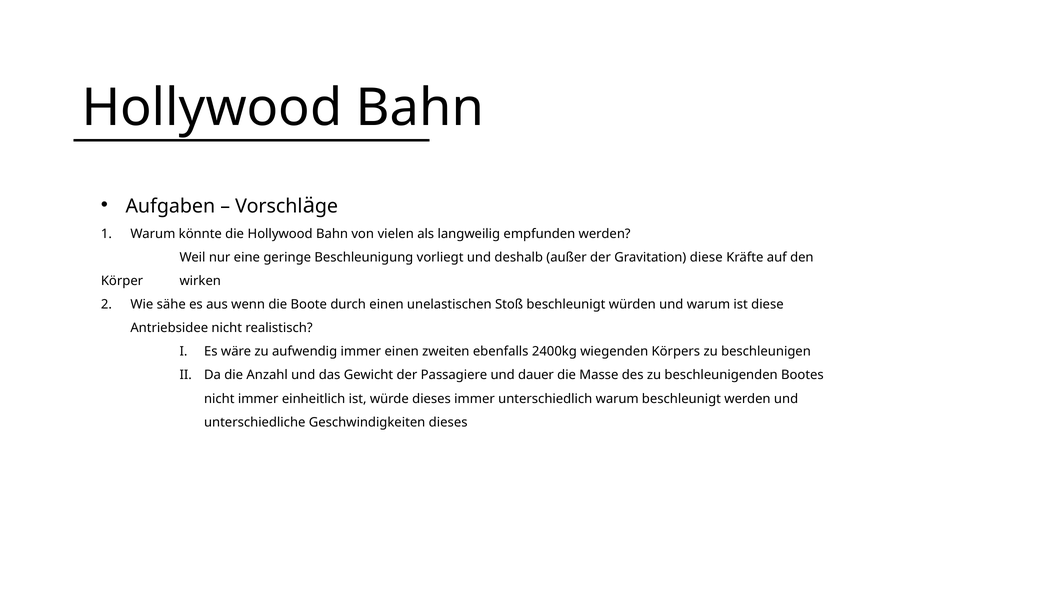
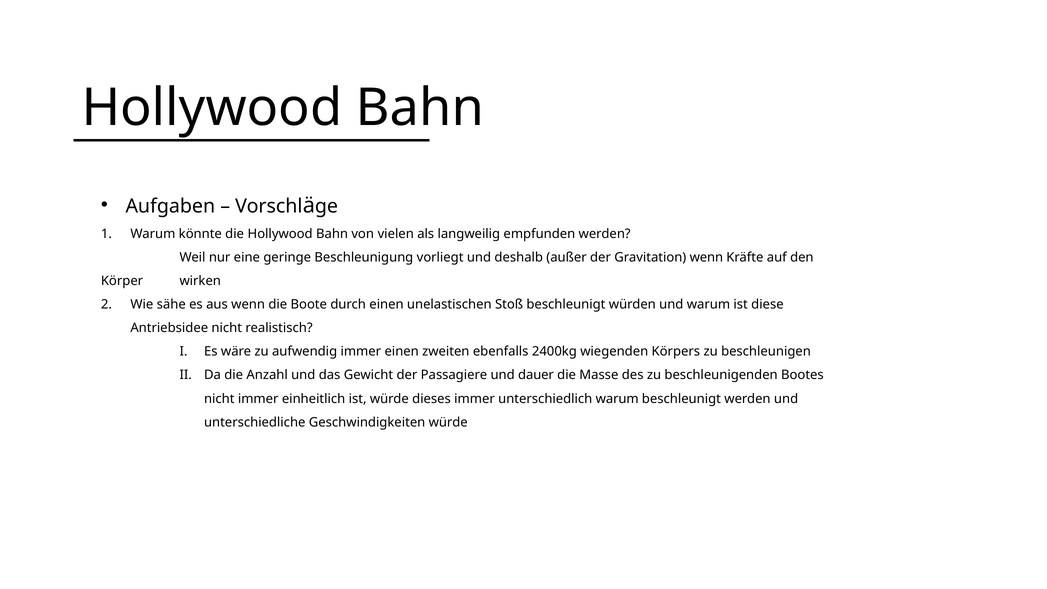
Gravitation diese: diese -> wenn (706, 257)
Geschwindigkeiten dieses: dieses -> würde (448, 422)
